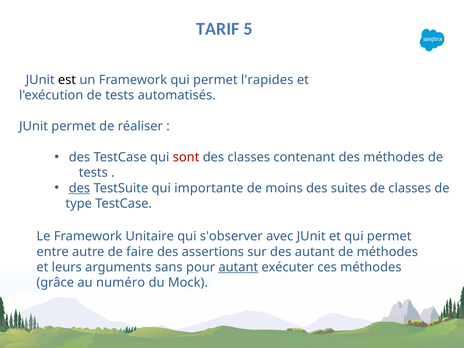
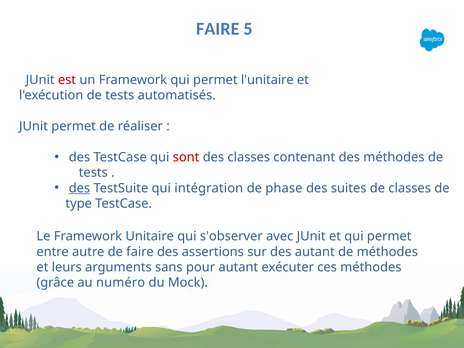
TARIF: TARIF -> FAIRE (218, 29)
est colour: black -> red (67, 80)
l'rapides: l'rapides -> l'unitaire (267, 80)
importante: importante -> intégration (209, 188)
moins: moins -> phase (284, 188)
autant underline: present -> none (238, 267)
